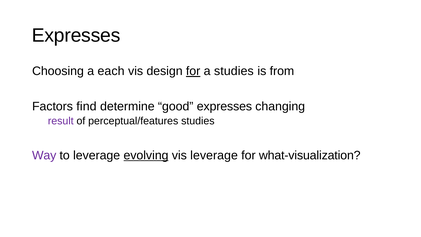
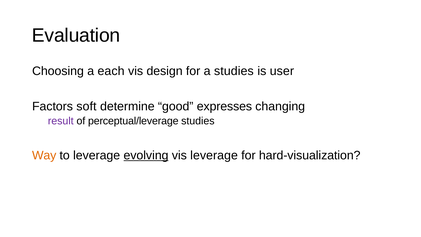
Expresses: Expresses -> Evaluation (76, 35)
for underline: present -> none (193, 71)
from: from -> user (282, 71)
find: find -> soft (86, 106)
perceptual/features: perceptual/features -> perceptual/leverage (133, 121)
Way colour: purple -> orange (44, 155)
what-visualization: what-visualization -> hard-visualization (310, 155)
